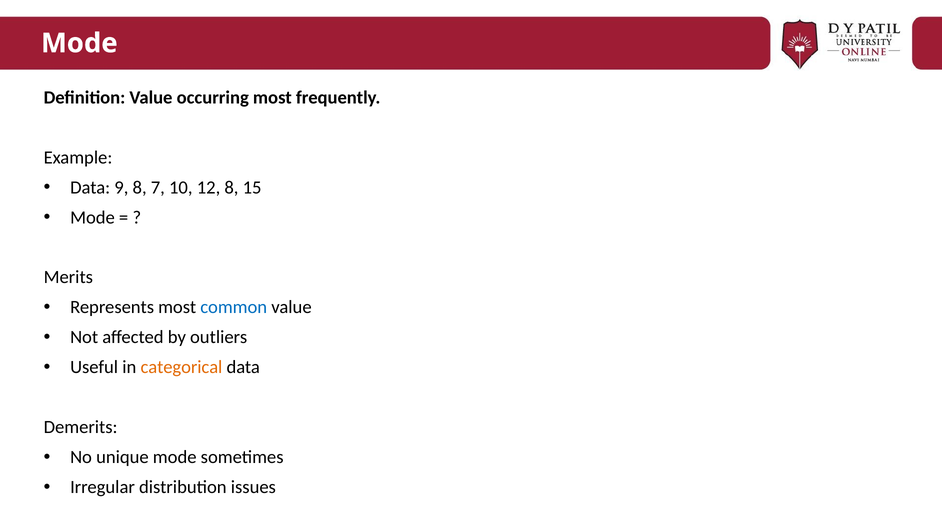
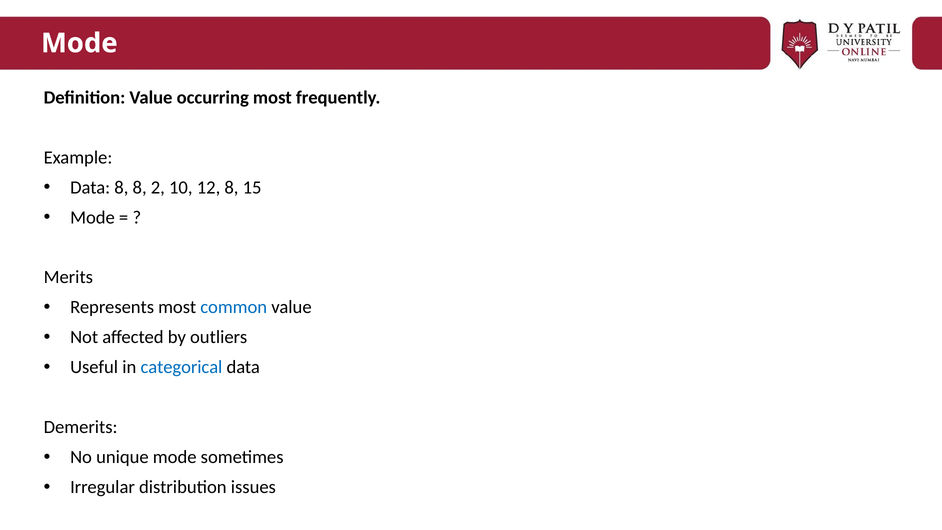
Data 9: 9 -> 8 (121, 187)
7: 7 -> 2 (158, 187)
categorical colour: orange -> blue (181, 367)
